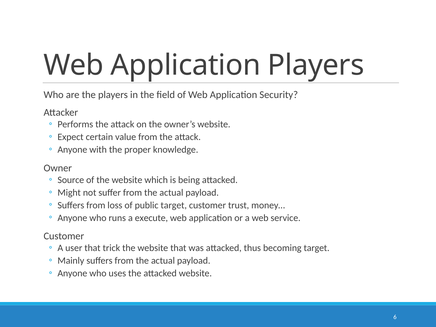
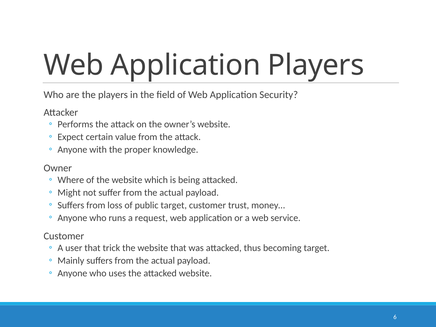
Source: Source -> Where (71, 180)
execute: execute -> request (151, 218)
